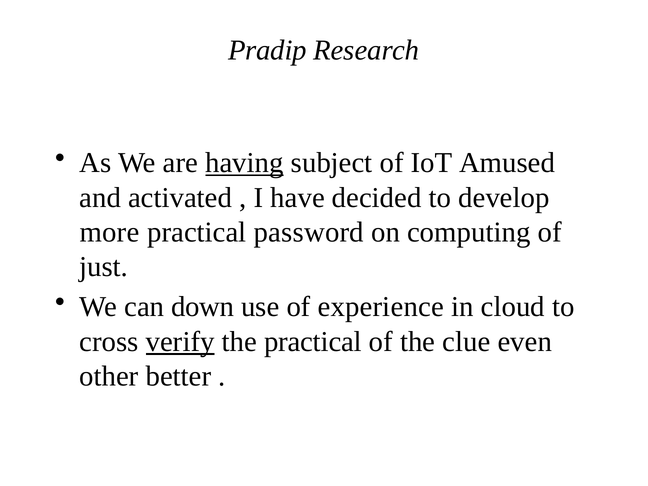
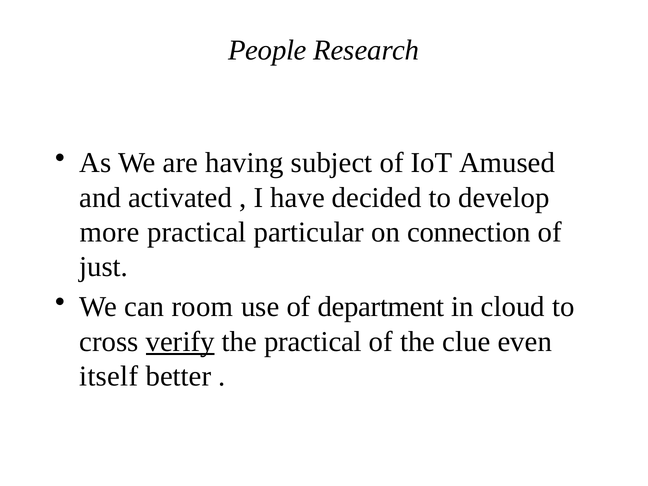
Pradip: Pradip -> People (267, 50)
having underline: present -> none (244, 163)
password: password -> particular (309, 232)
computing: computing -> connection (469, 232)
down: down -> room (202, 307)
experience: experience -> department (381, 307)
other: other -> itself (109, 376)
